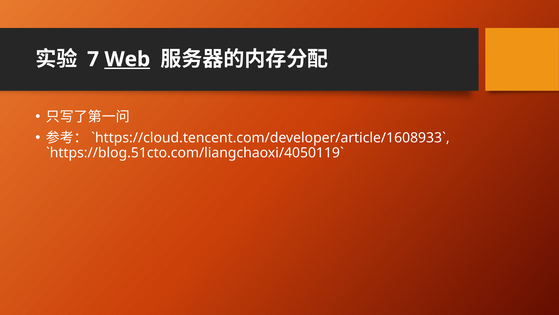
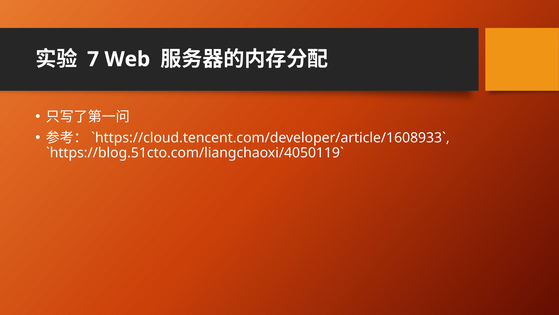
Web underline: present -> none (127, 59)
